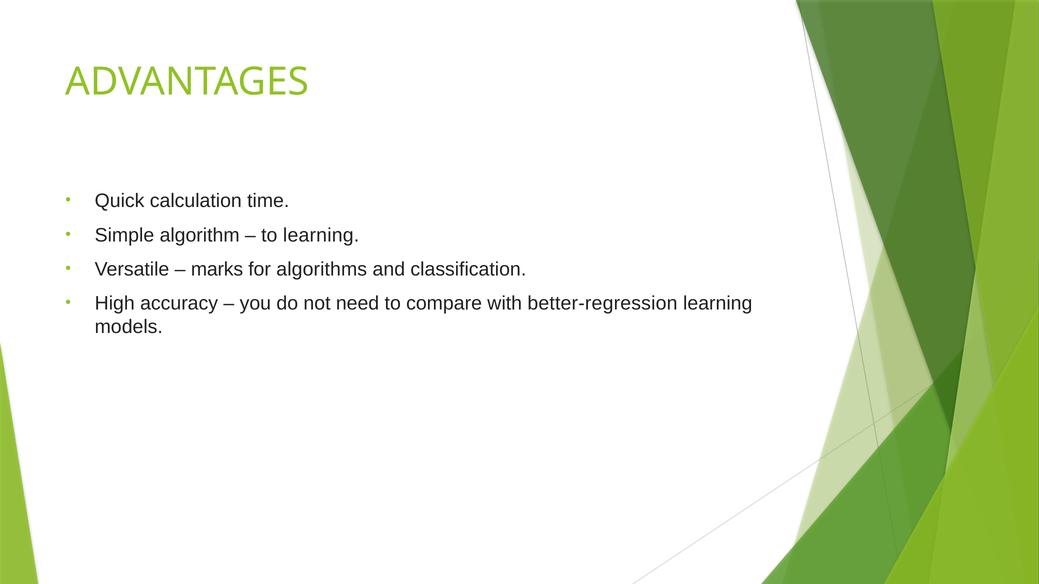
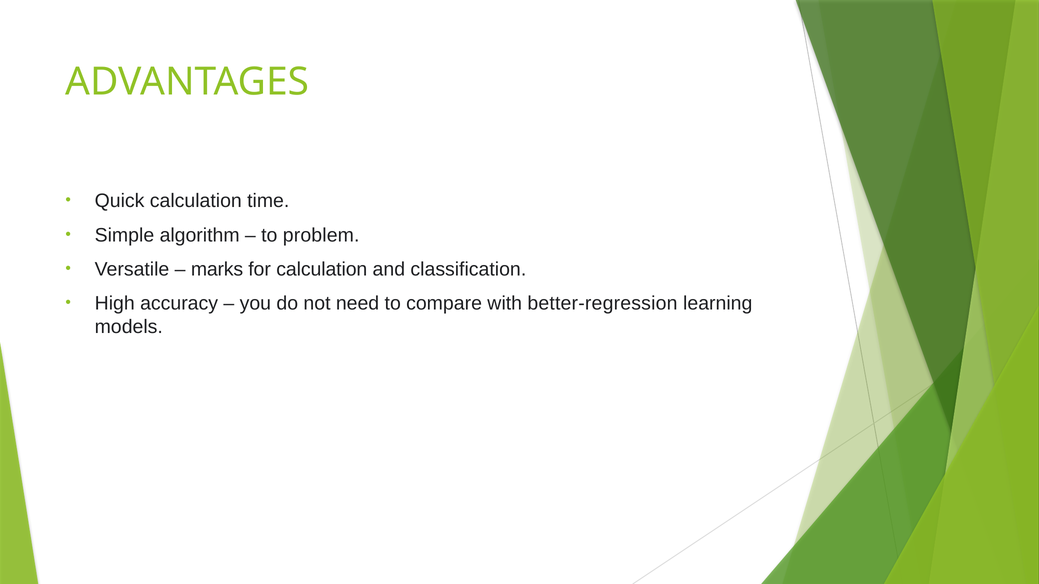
to learning: learning -> problem (321, 235)
for algorithms: algorithms -> calculation (322, 269)
